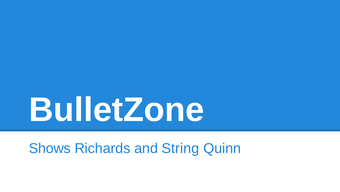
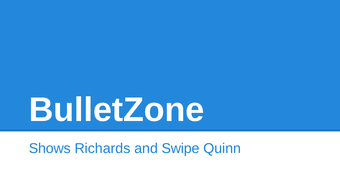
String: String -> Swipe (181, 148)
